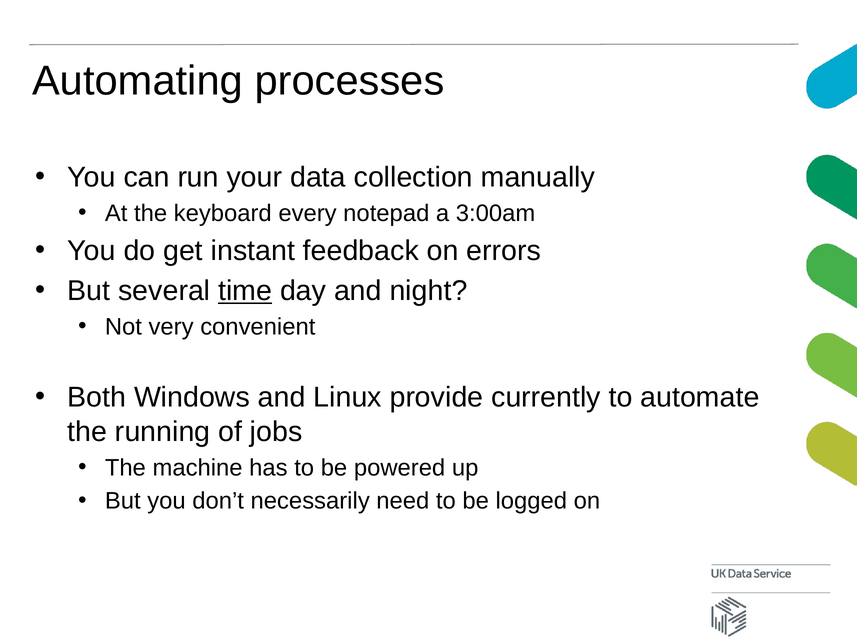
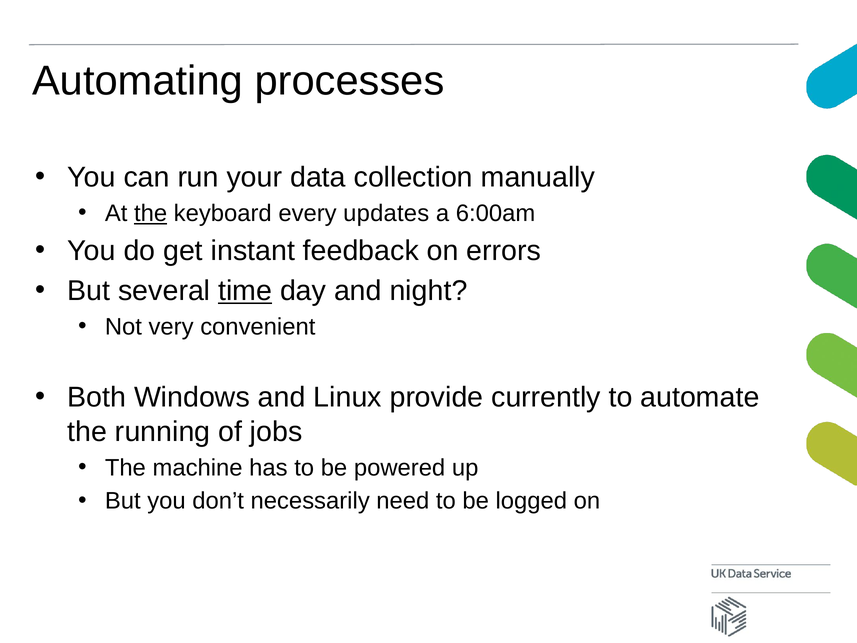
the underline: none -> present (151, 213)
notepad: notepad -> updates (386, 213)
3:00am: 3:00am -> 6:00am (496, 213)
